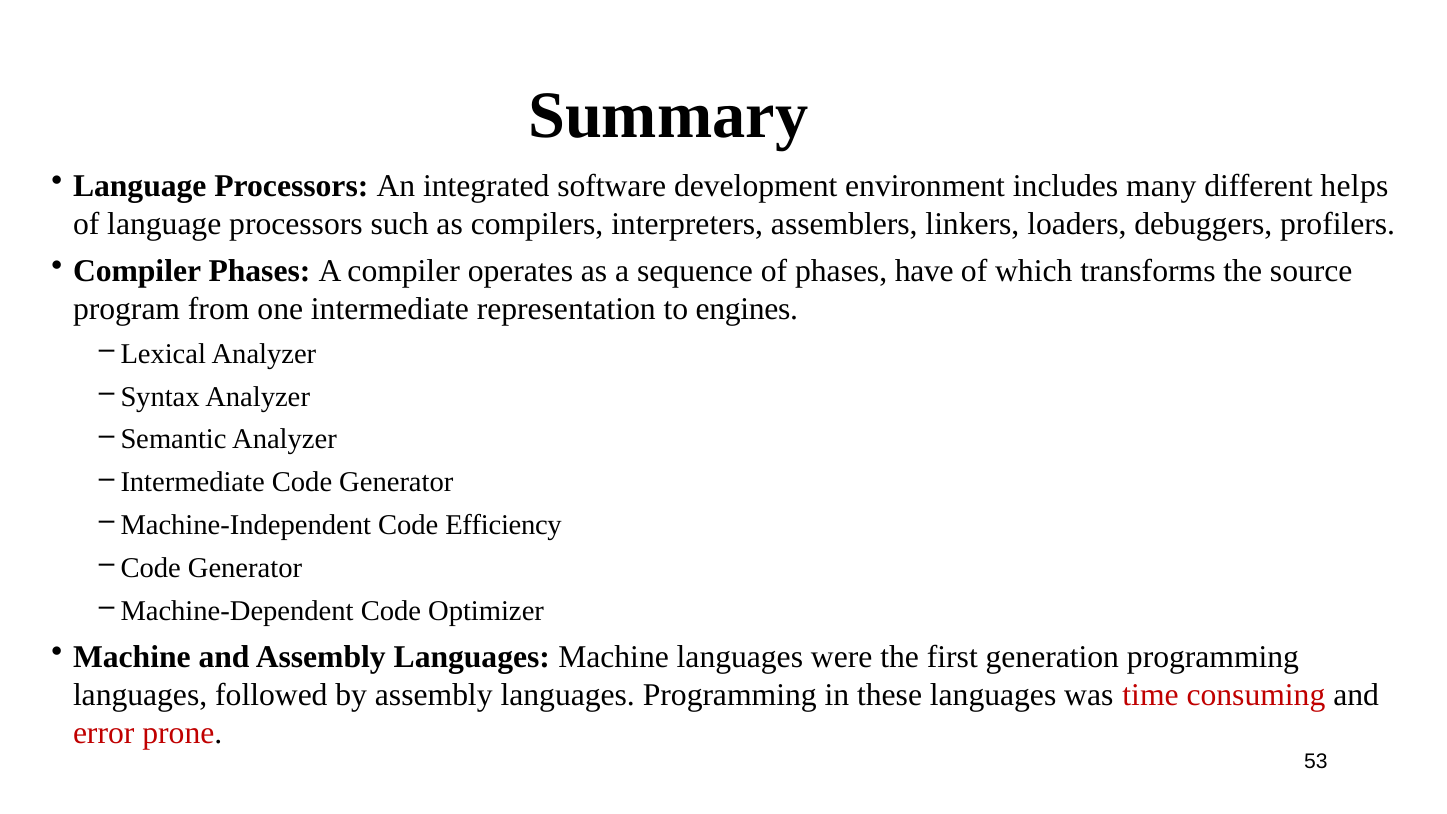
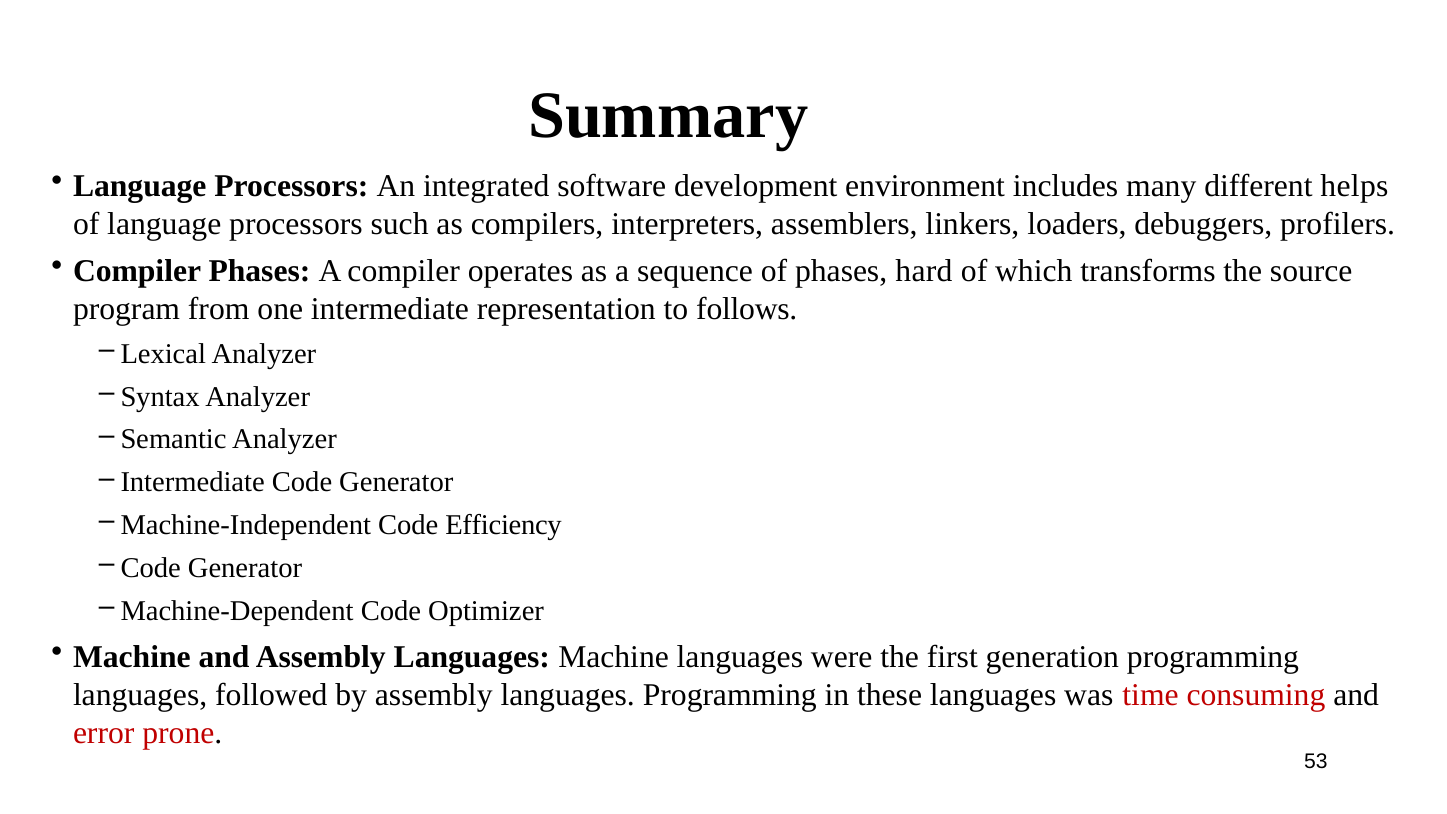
have: have -> hard (924, 271)
engines: engines -> follows (747, 309)
